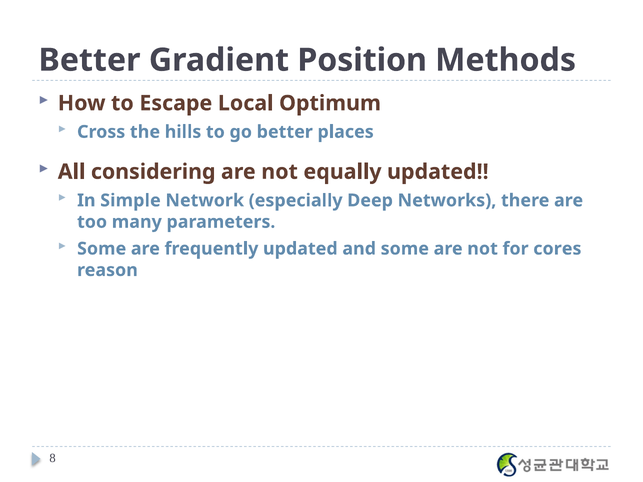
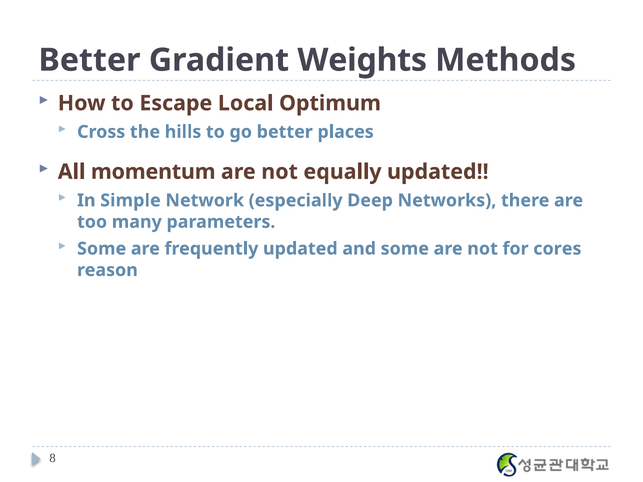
Position: Position -> Weights (362, 60)
considering: considering -> momentum (153, 172)
